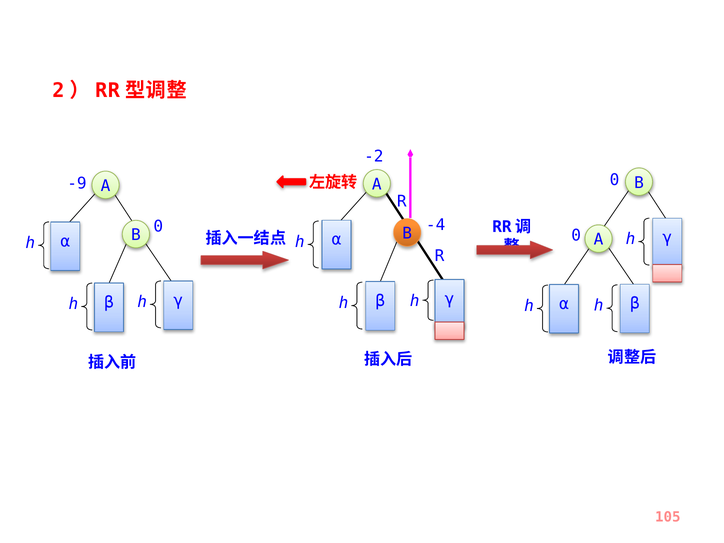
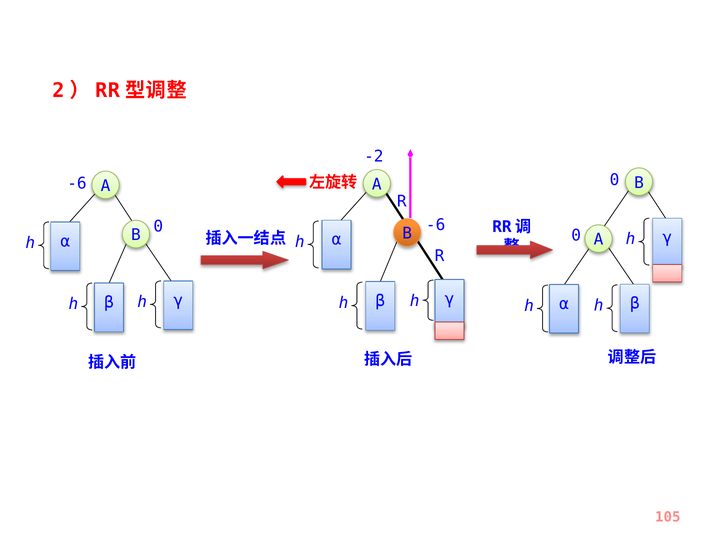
-9: -9 -> -6 (77, 183)
-4: -4 -> -6 (436, 225)
